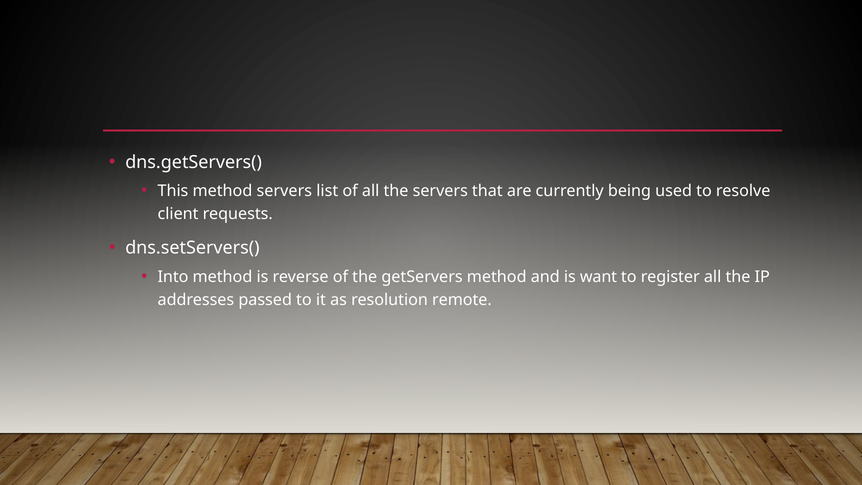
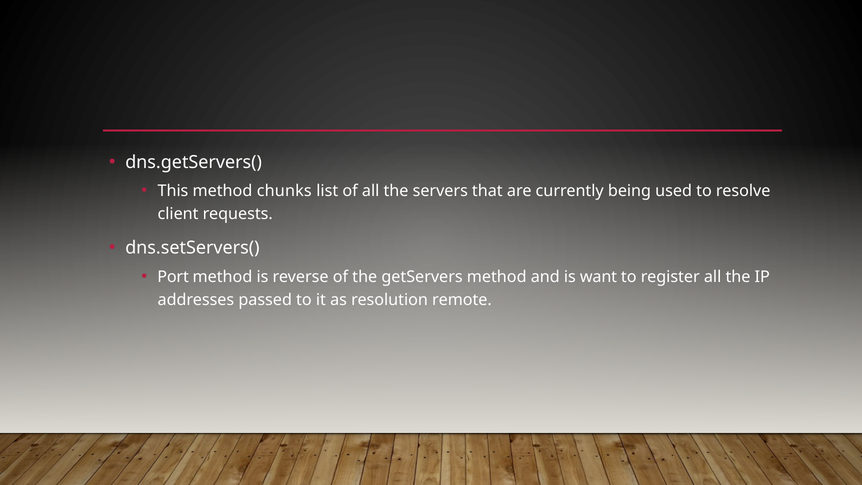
method servers: servers -> chunks (284, 191)
Into: Into -> Port (173, 277)
